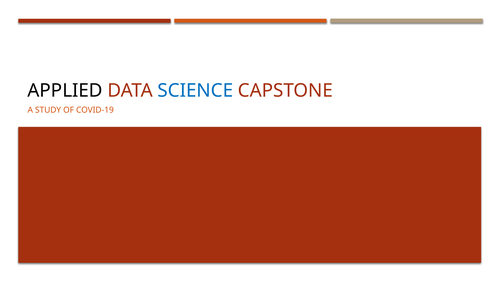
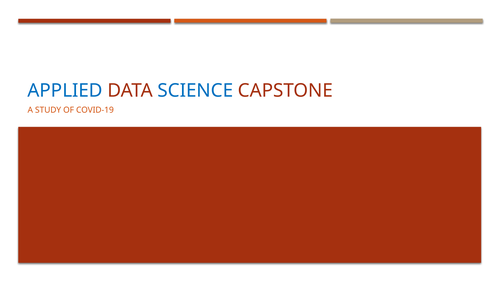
APPLIED colour: black -> blue (65, 91)
